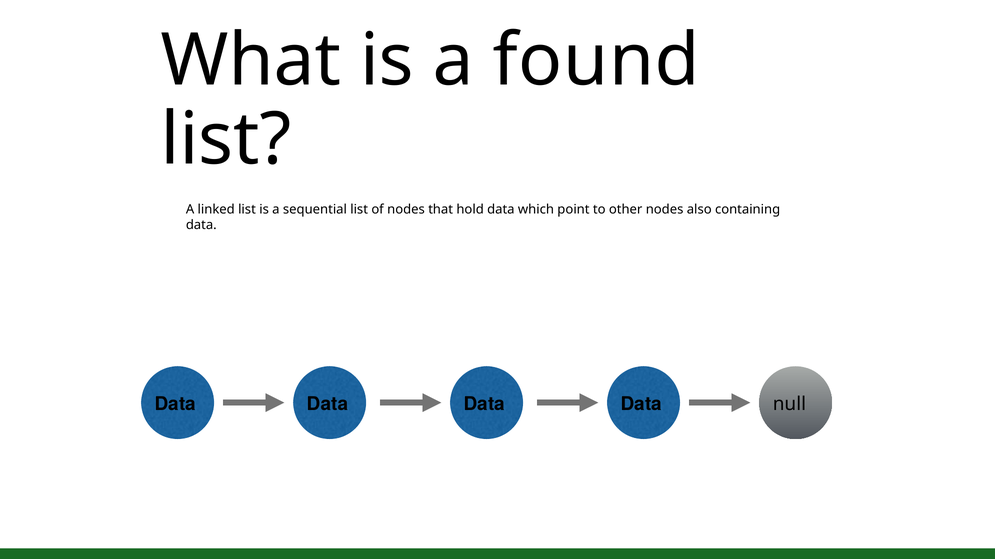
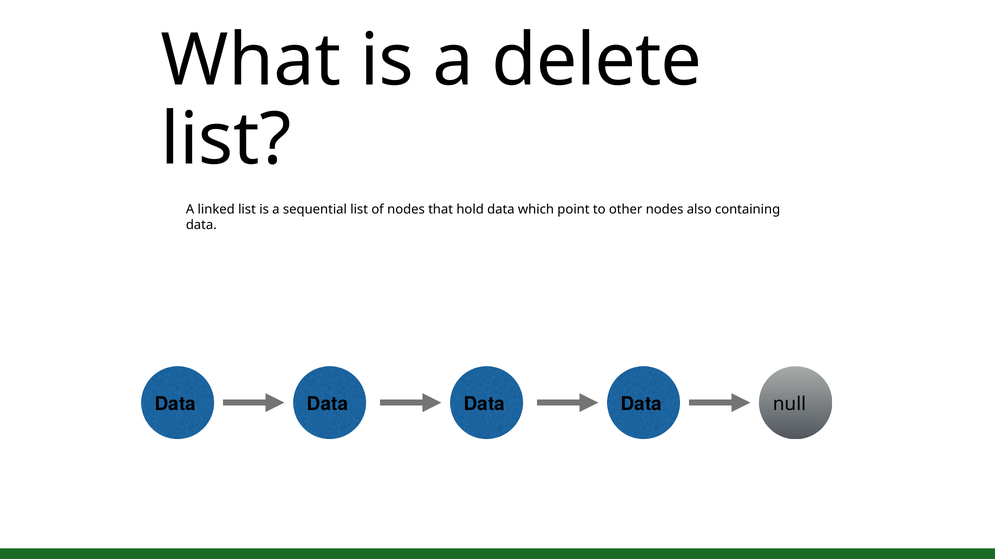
found: found -> delete (597, 61)
